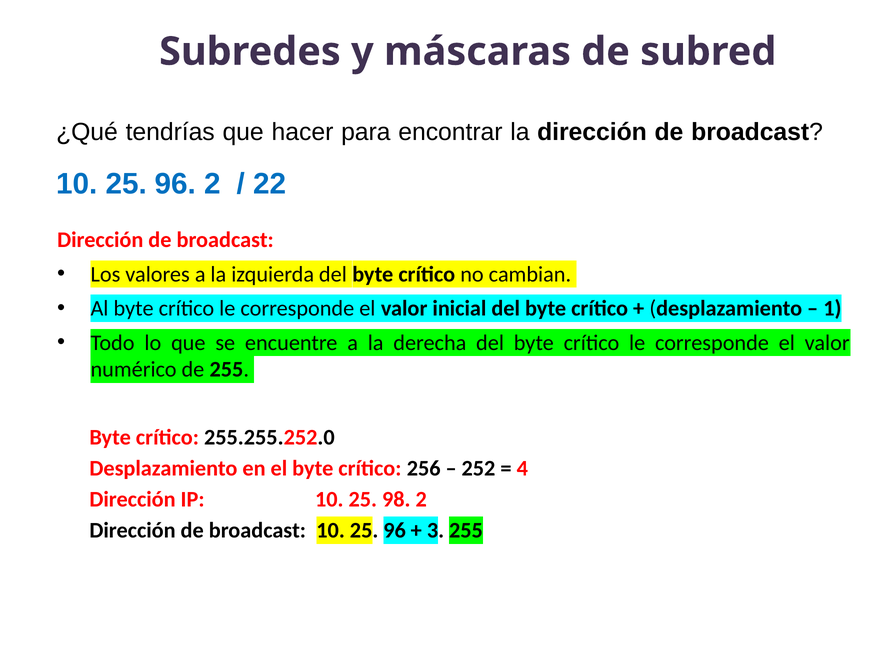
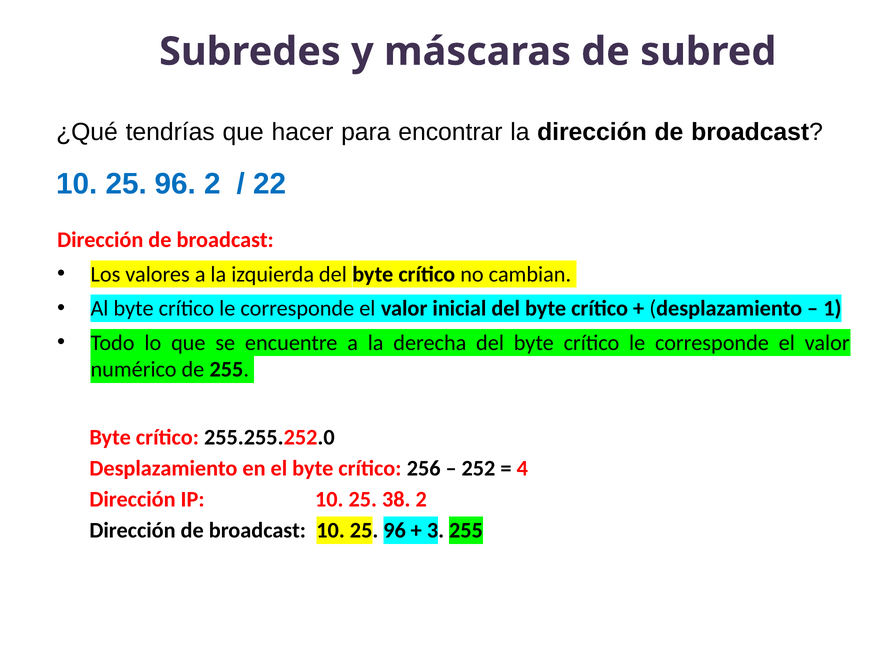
98: 98 -> 38 (396, 499)
